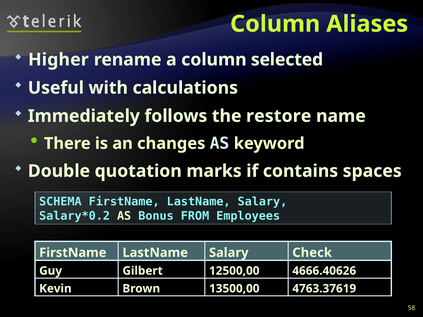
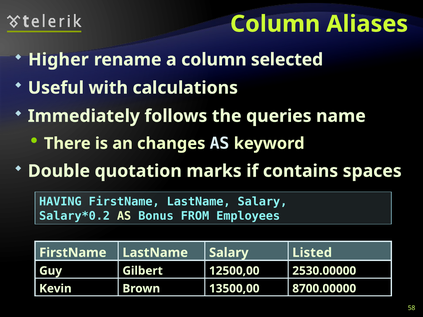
restore: restore -> queries (279, 116)
SCHEMA: SCHEMA -> HAVING (60, 202)
Check: Check -> Listed (312, 253)
4666.40626: 4666.40626 -> 2530.00000 (324, 271)
4763.37619: 4763.37619 -> 8700.00000 (324, 289)
